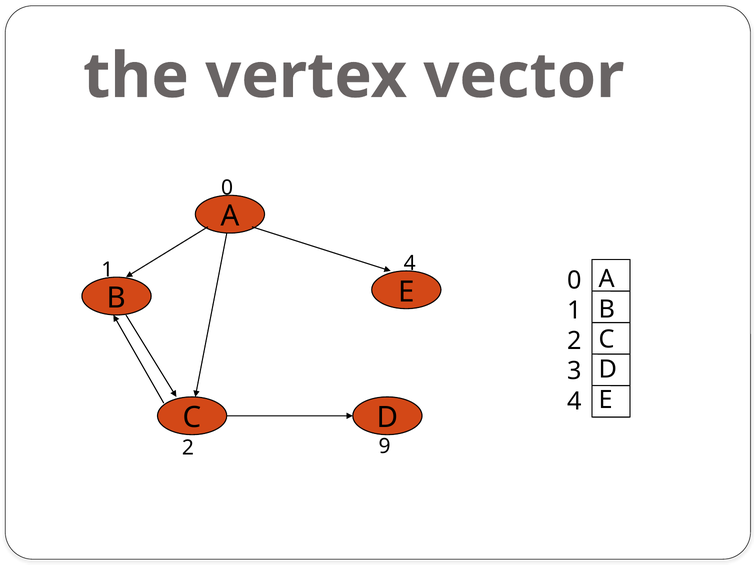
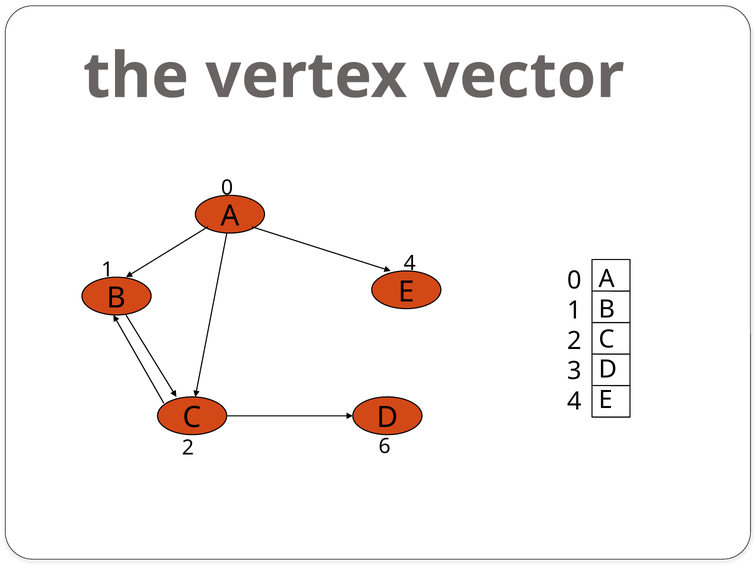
9: 9 -> 6 (385, 446)
